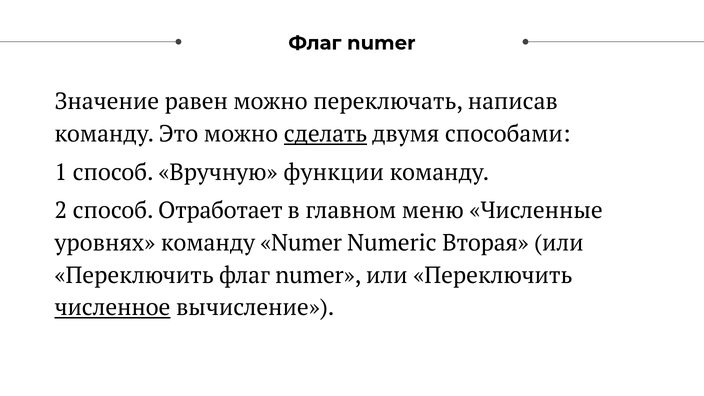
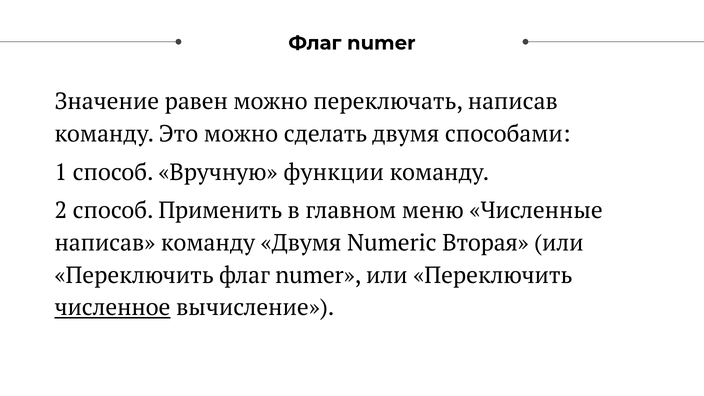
сделать underline: present -> none (326, 134)
Отработает: Отработает -> Применить (220, 211)
уровнях: уровнях -> написав (105, 243)
команду Numer: Numer -> Двумя (301, 243)
